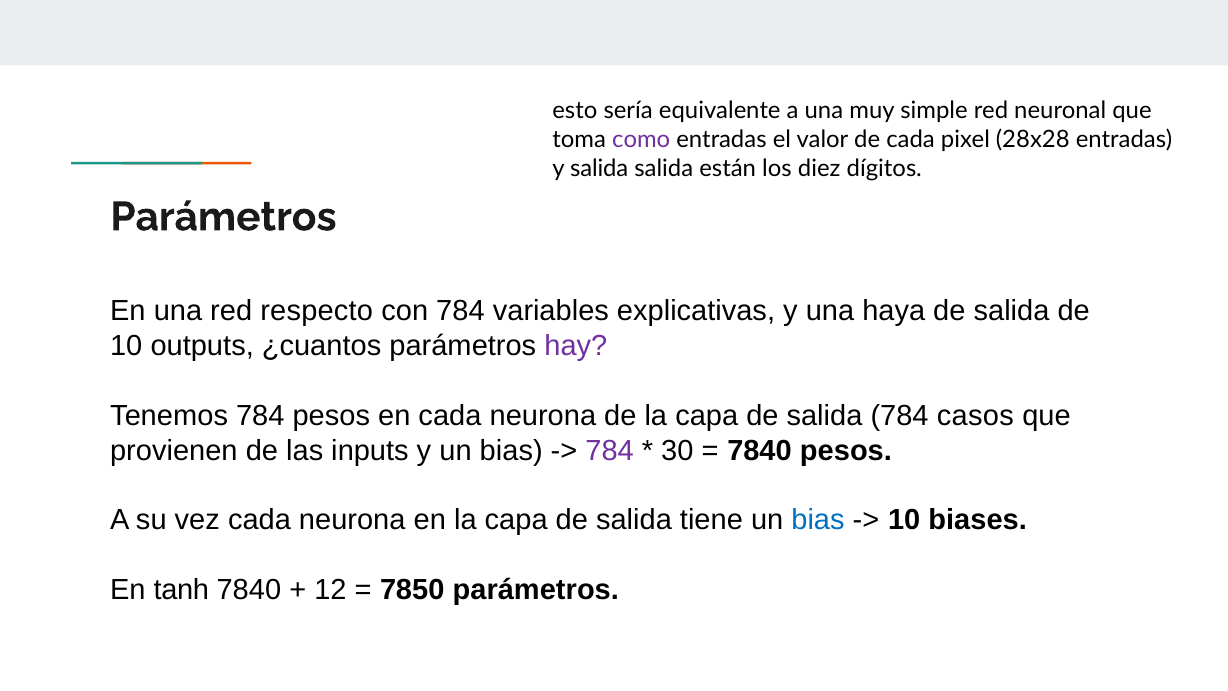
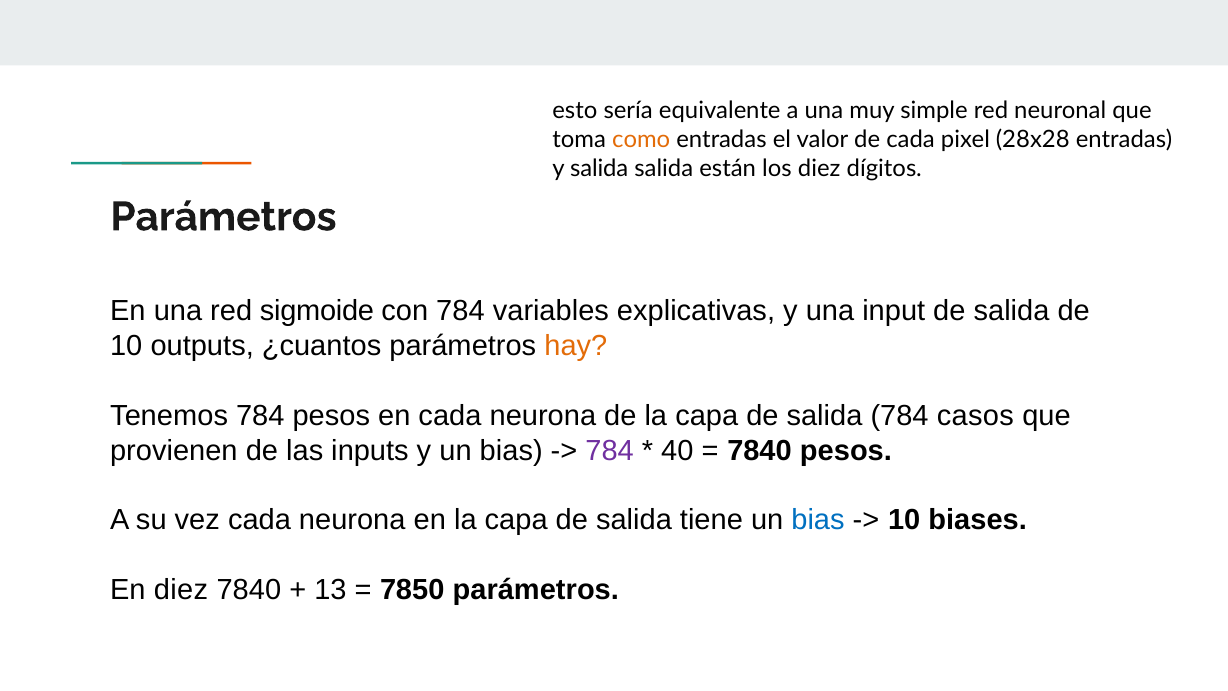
como colour: purple -> orange (641, 140)
respecto: respecto -> sigmoide (317, 311)
haya: haya -> input (894, 311)
hay colour: purple -> orange (576, 346)
30: 30 -> 40 (677, 450)
En tanh: tanh -> diez (181, 590)
12: 12 -> 13 (330, 590)
